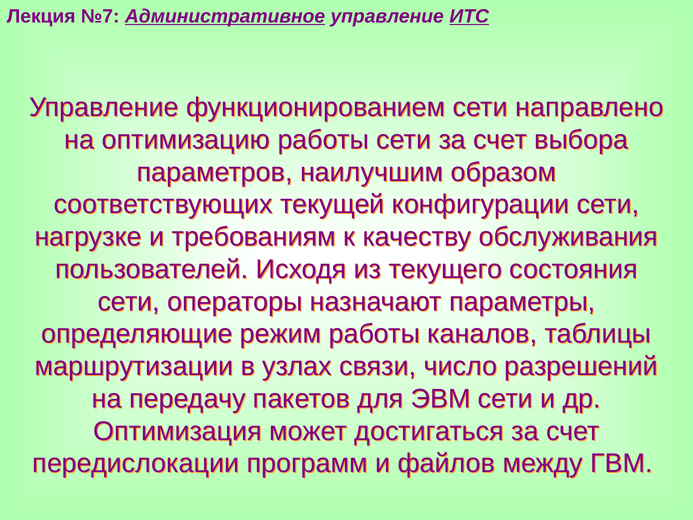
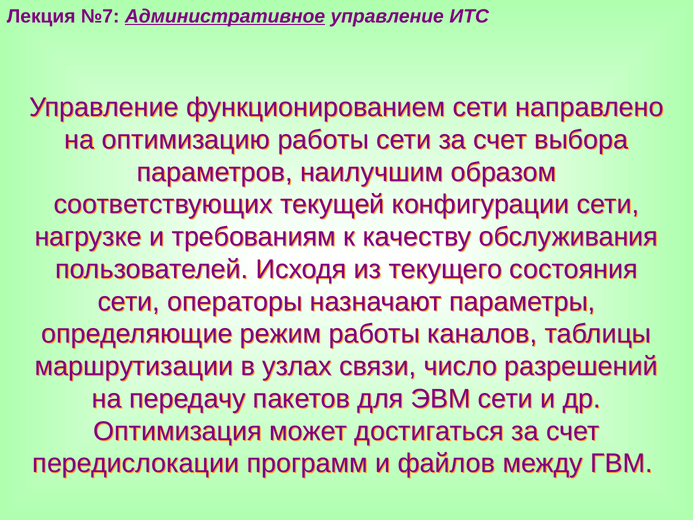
ИТС underline: present -> none (469, 16)
